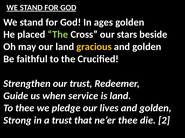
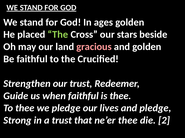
gracious colour: yellow -> pink (94, 47)
when service: service -> faithful (83, 96)
is land: land -> thee (120, 96)
lives and golden: golden -> pledge (155, 109)
